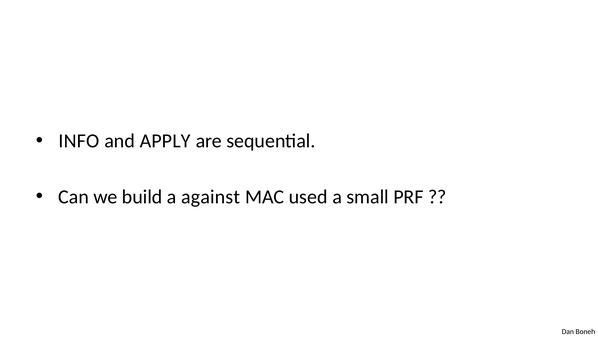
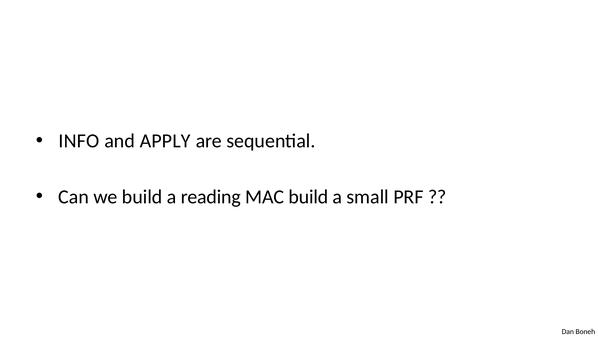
against: against -> reading (211, 196)
MAC used: used -> build (308, 196)
